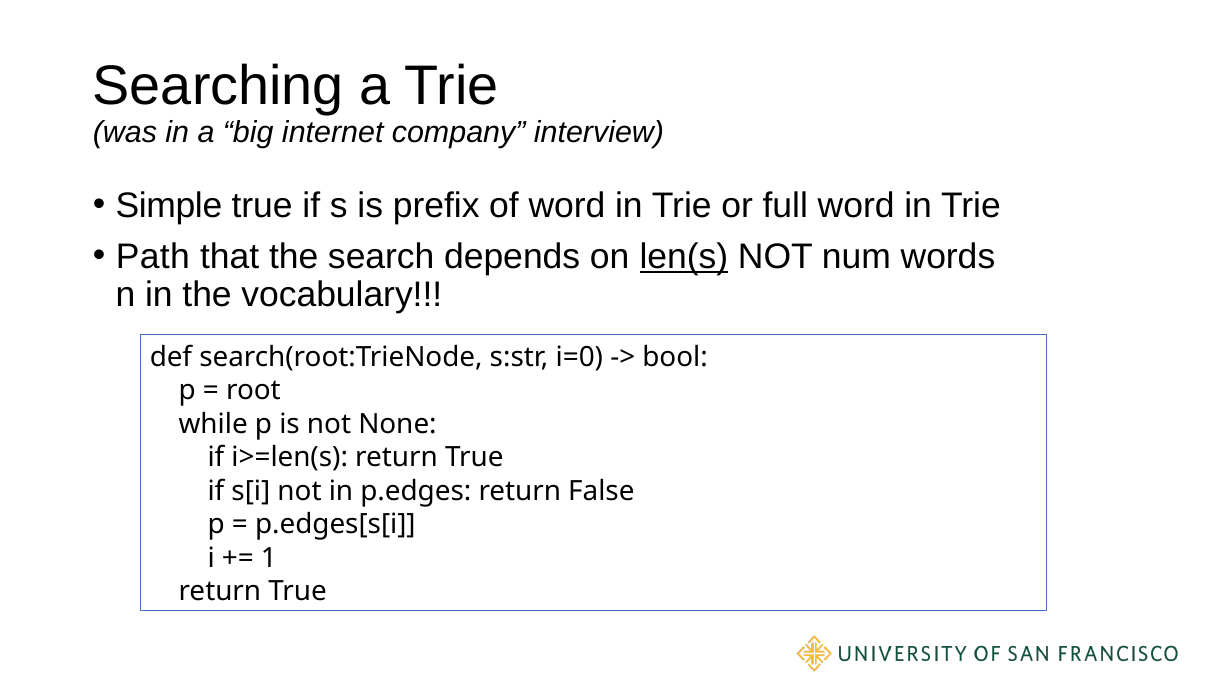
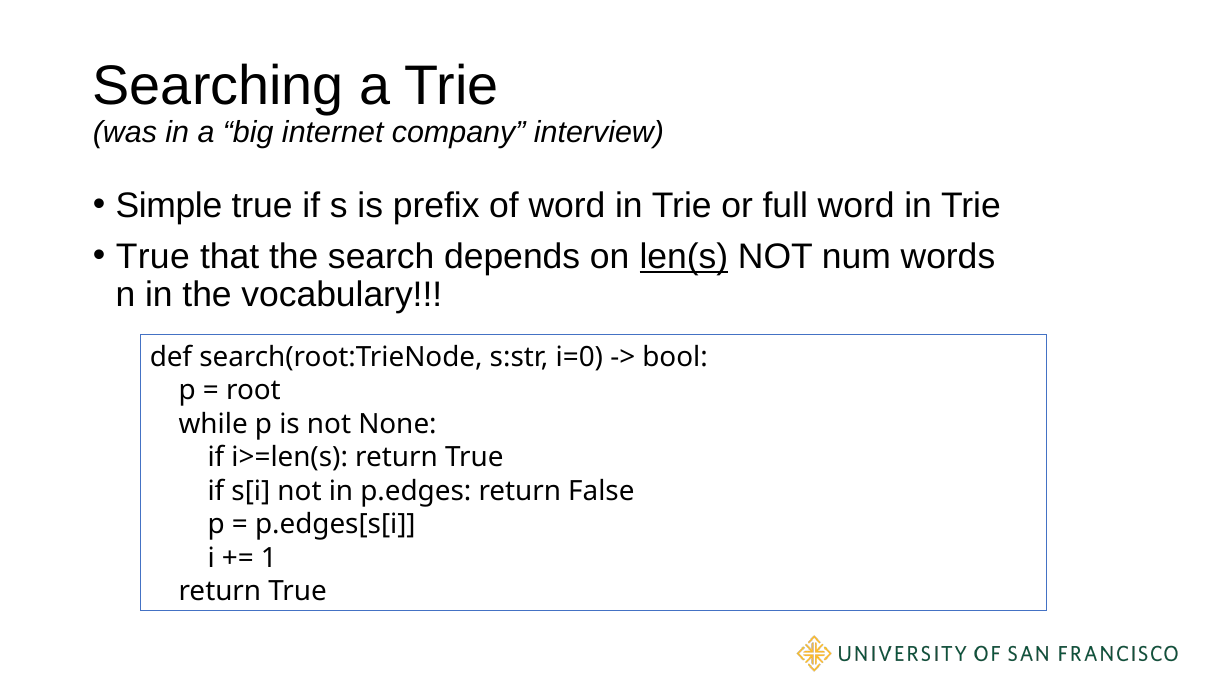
Path: Path -> True (153, 257)
